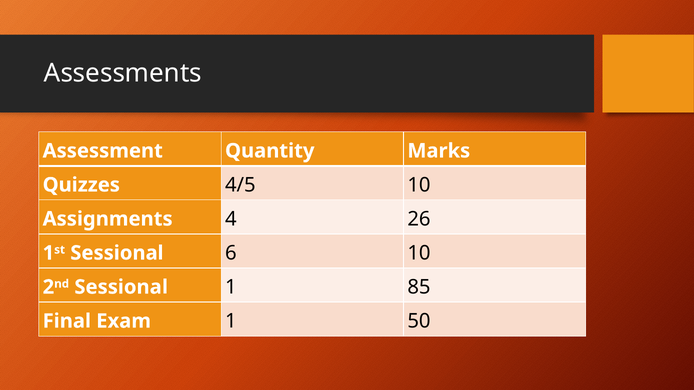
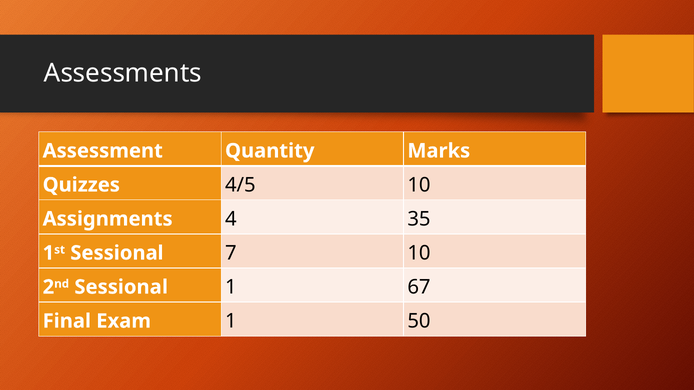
26: 26 -> 35 (419, 219)
6: 6 -> 7 (231, 253)
85: 85 -> 67 (419, 287)
